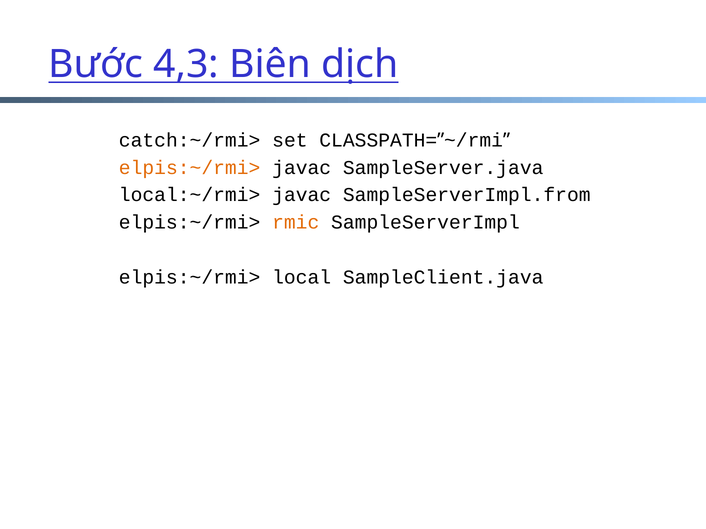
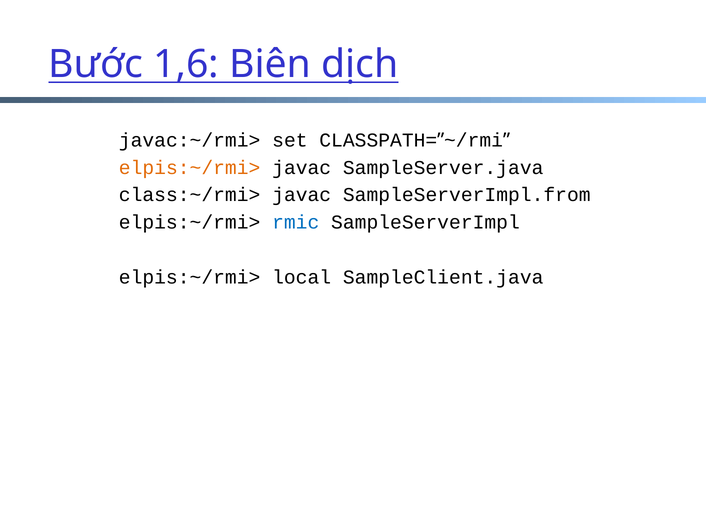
4,3: 4,3 -> 1,6 (186, 64)
catch:~/rmi>: catch:~/rmi> -> javac:~/rmi> (190, 140)
local:~/rmi>: local:~/rmi> -> class:~/rmi> (190, 195)
rmic colour: orange -> blue (296, 223)
